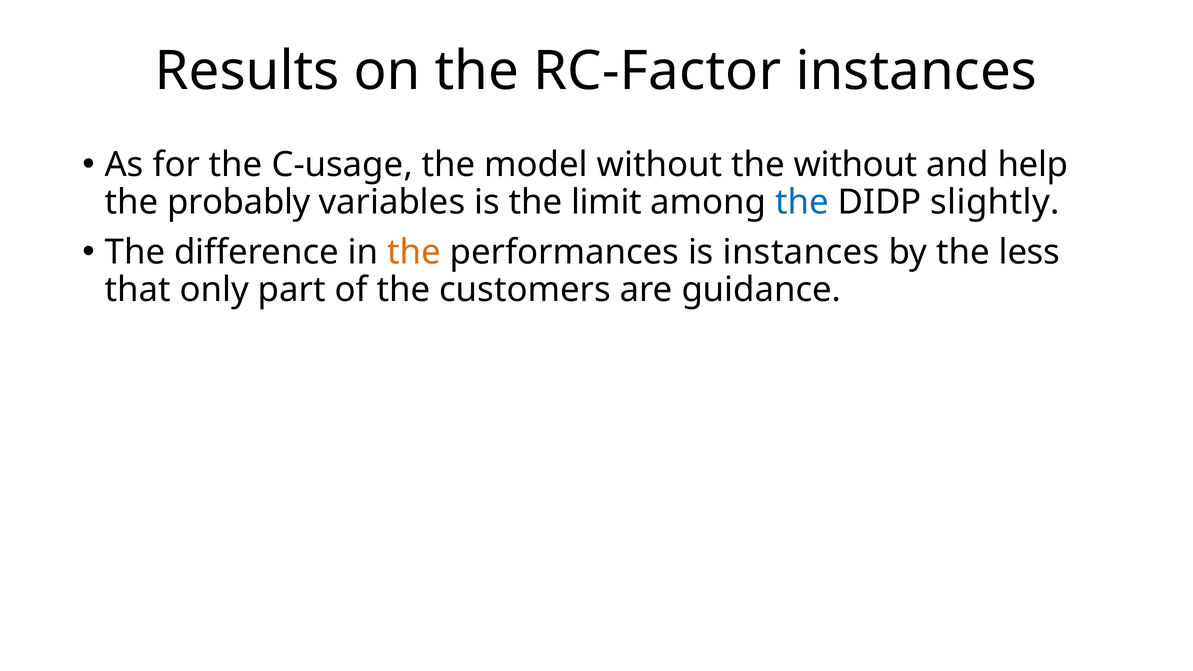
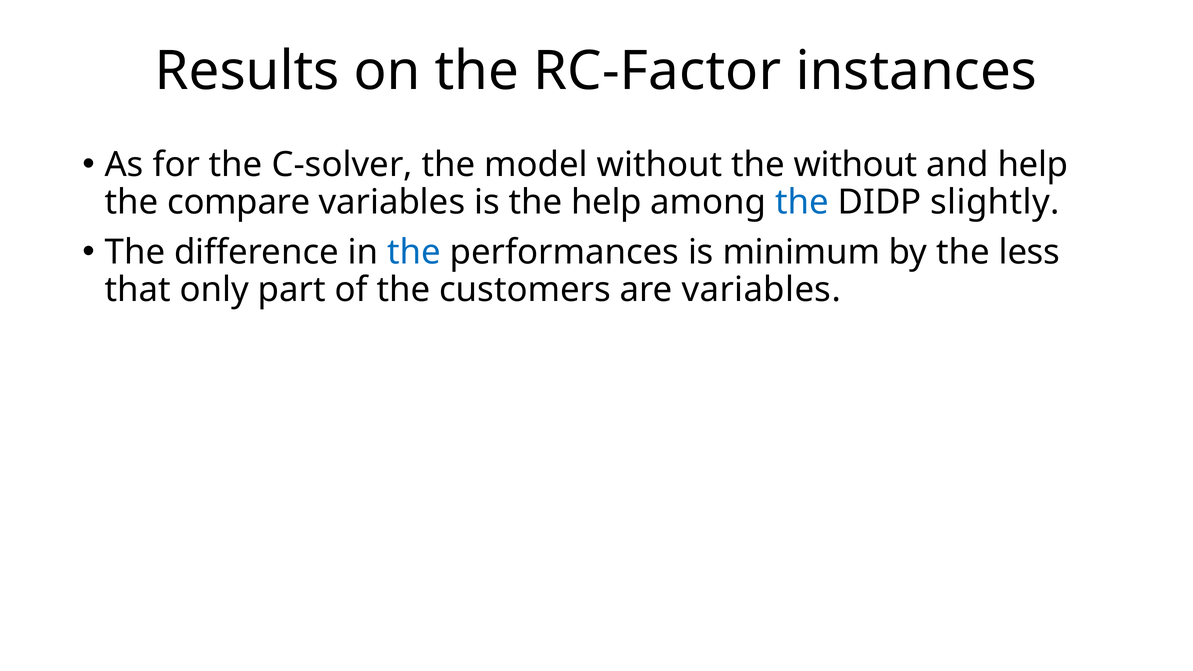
C-usage: C-usage -> C-solver (342, 165)
probably: probably -> compare (239, 202)
the limit: limit -> help (607, 202)
the colour: orange -> blue (414, 252)
is instances: instances -> minimum (801, 252)
are guidance: guidance -> variables (761, 290)
